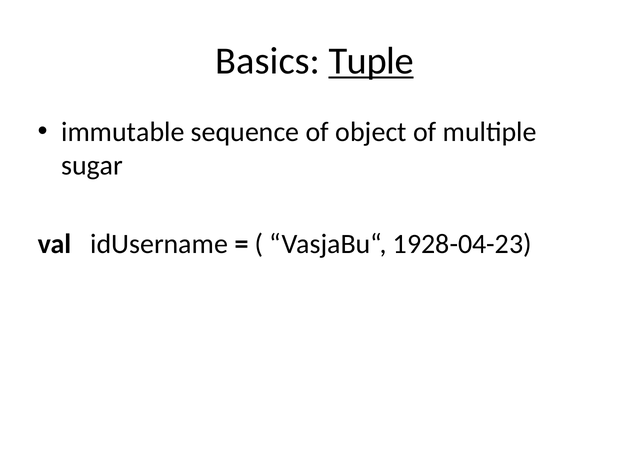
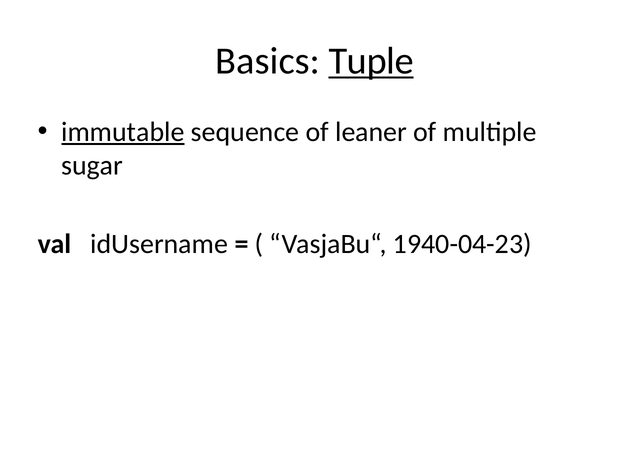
immutable underline: none -> present (123, 132)
object: object -> leaner (371, 132)
1928-04-23: 1928-04-23 -> 1940-04-23 (462, 244)
